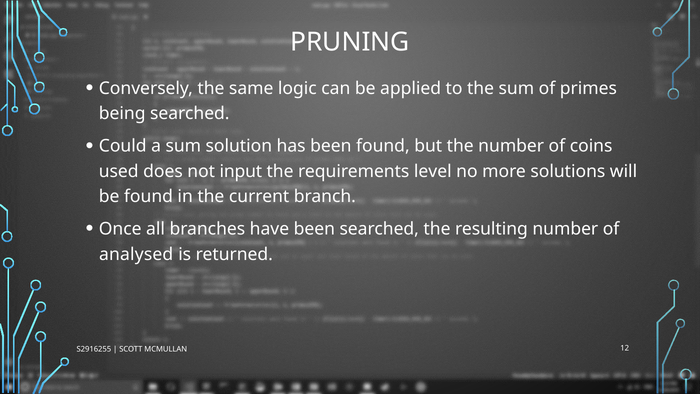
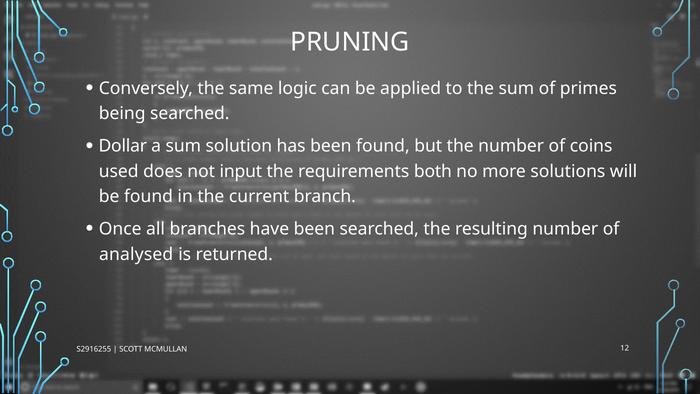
Could: Could -> Dollar (123, 146)
level: level -> both (433, 171)
